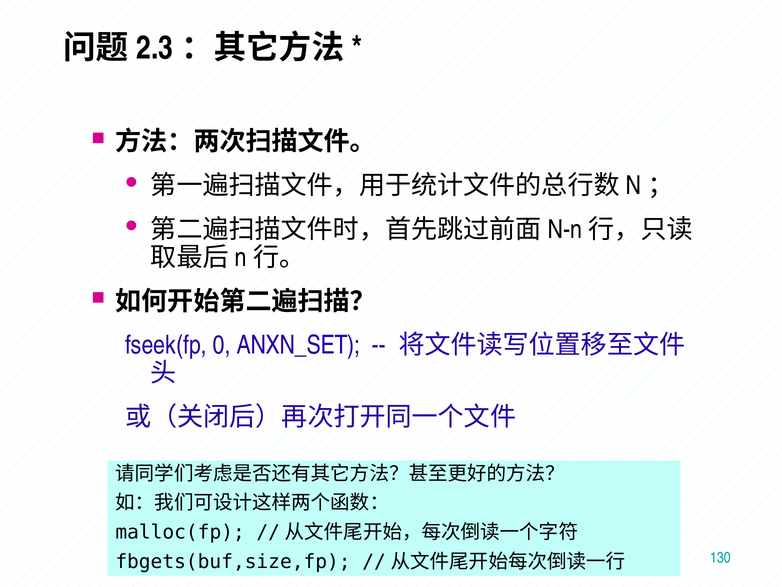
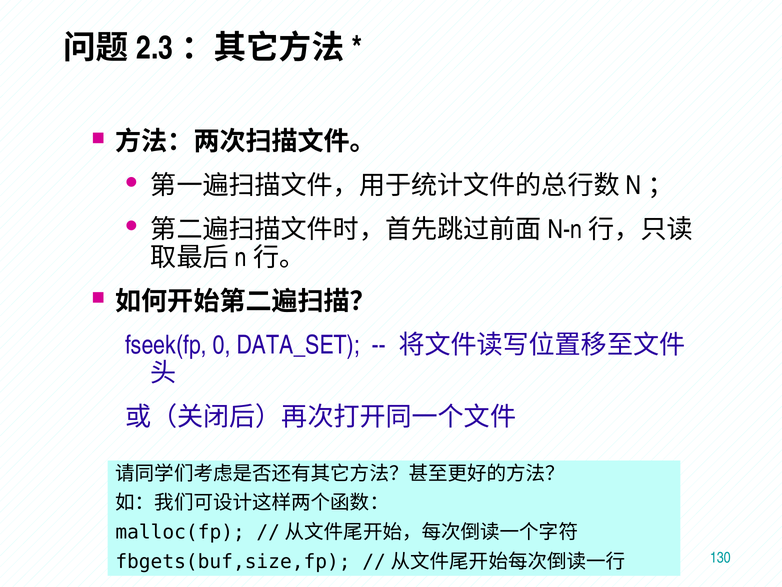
ANXN_SET: ANXN_SET -> DATA_SET (298, 345)
